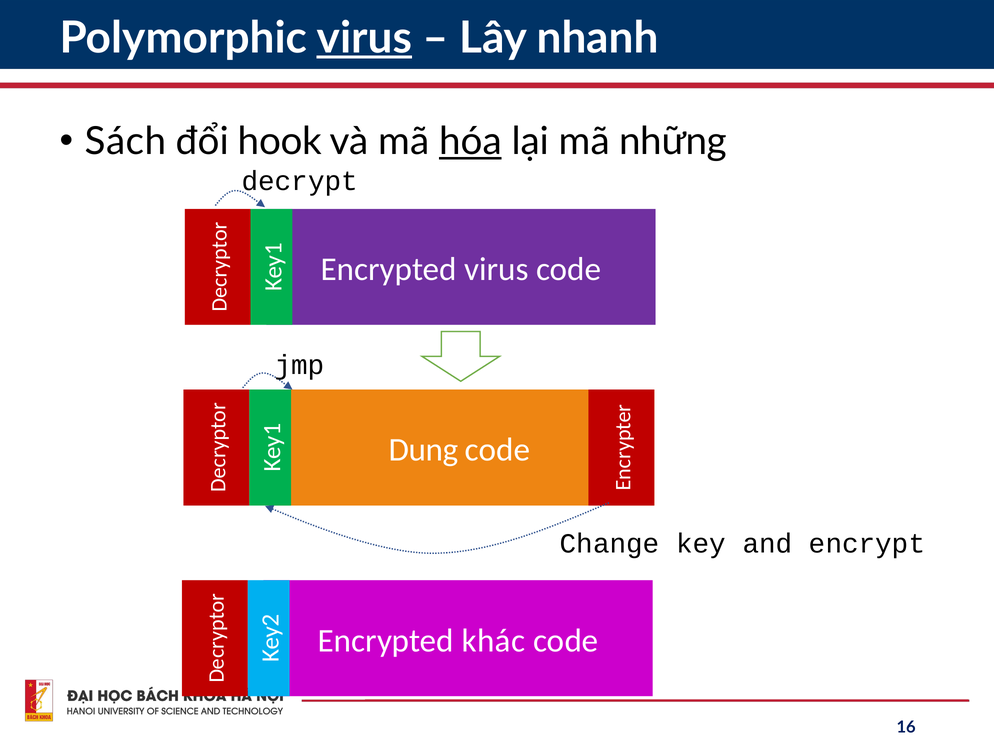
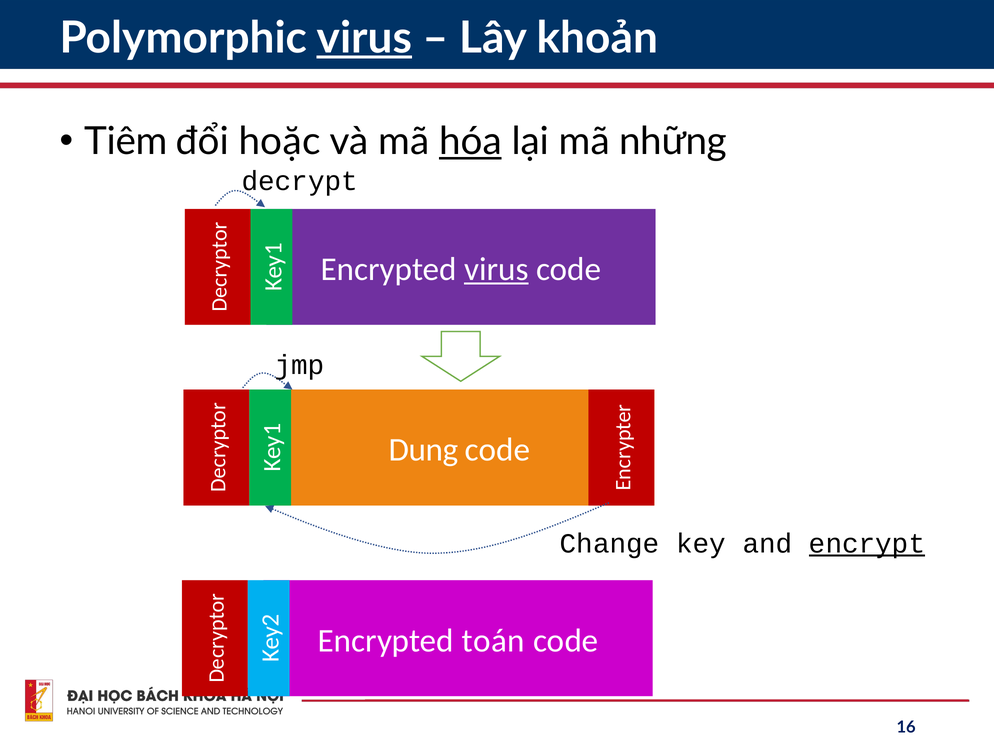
nhanh: nhanh -> khoản (598, 38)
Sách: Sách -> Tiêm (126, 142)
hook: hook -> hoặc (280, 142)
virus underline: none -> present (496, 269)
encrypt underline: none -> present (867, 543)
khác: khác -> toán (493, 640)
